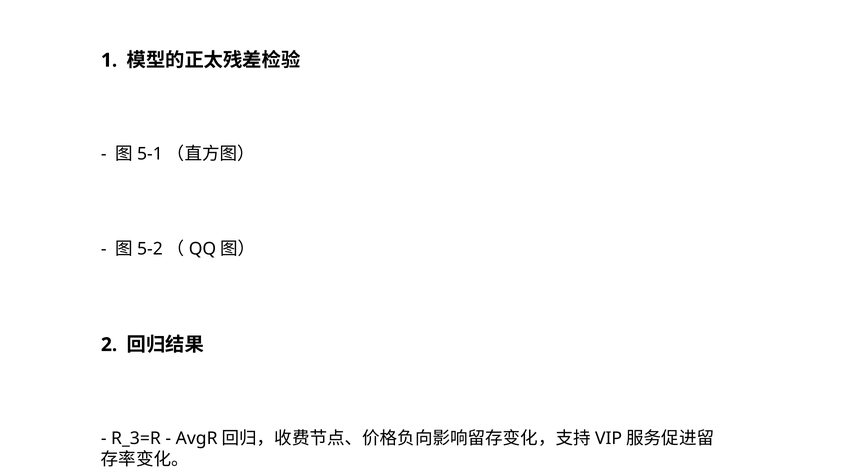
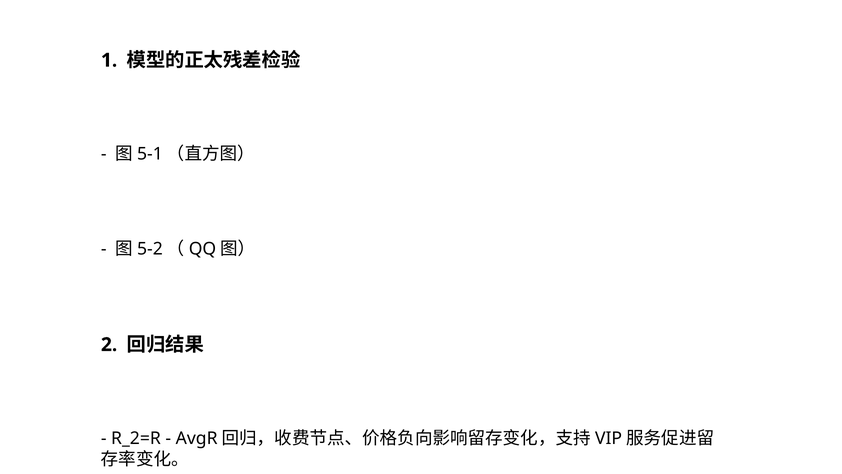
R_3=R: R_3=R -> R_2=R (136, 438)
